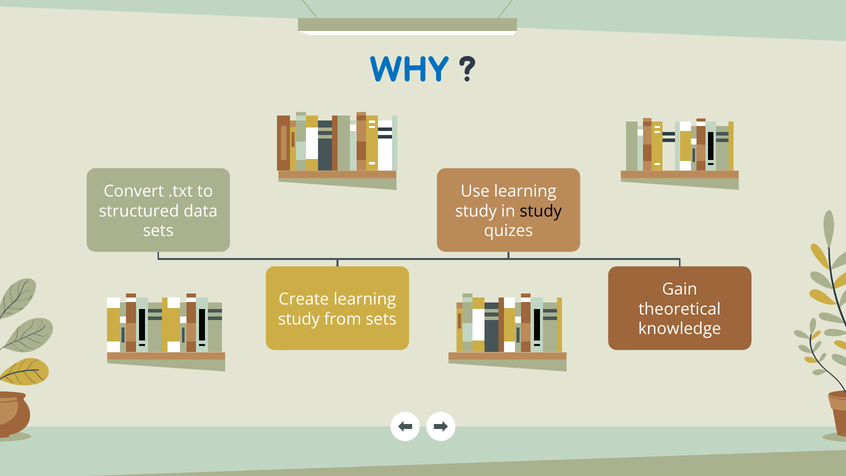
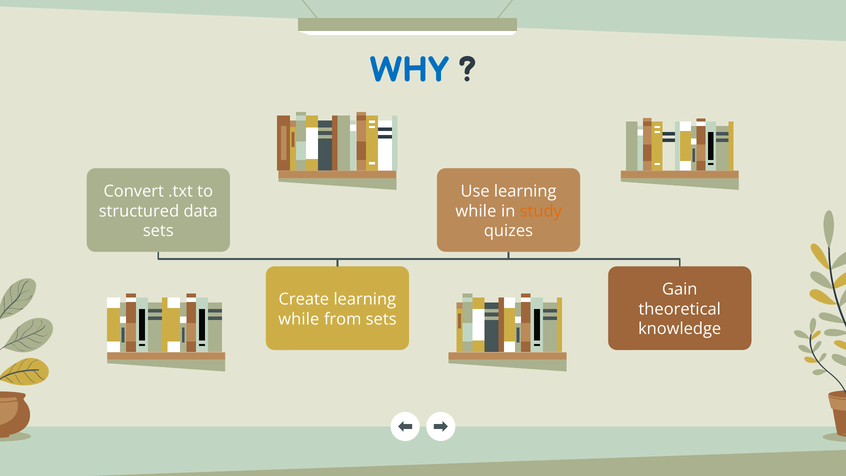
study: study -> while (476, 211)
study colour: black -> orange (541, 211)
study: study -> while (299, 319)
